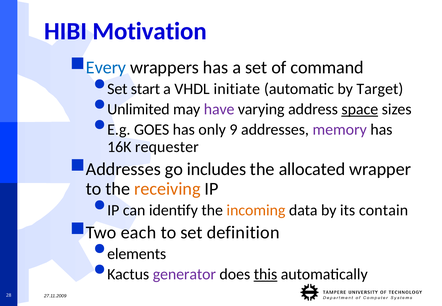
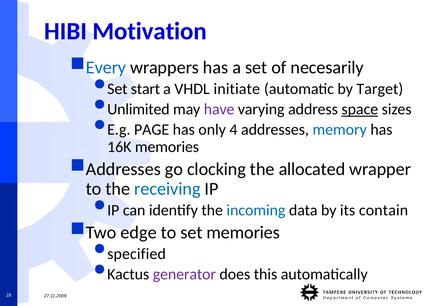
command: command -> necesarily (327, 68)
GOES: GOES -> PAGE (152, 130)
9: 9 -> 4 (233, 130)
memory colour: purple -> blue (340, 130)
16K requester: requester -> memories (167, 147)
includes: includes -> clocking (217, 169)
receiving colour: orange -> blue (167, 189)
incoming colour: orange -> blue (256, 210)
each: each -> edge (139, 232)
set definition: definition -> memories (243, 232)
elements: elements -> specified (137, 254)
this underline: present -> none (266, 274)
